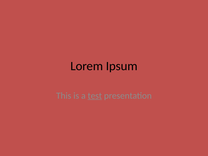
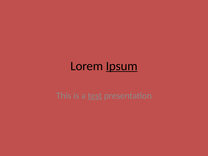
Ipsum underline: none -> present (122, 66)
